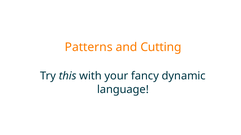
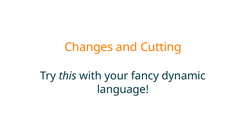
Patterns: Patterns -> Changes (89, 47)
